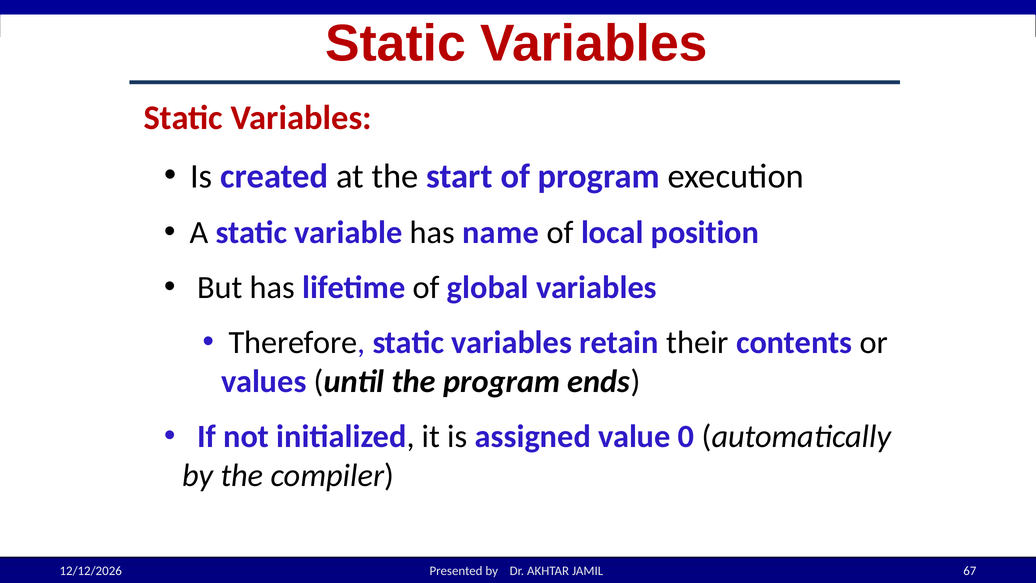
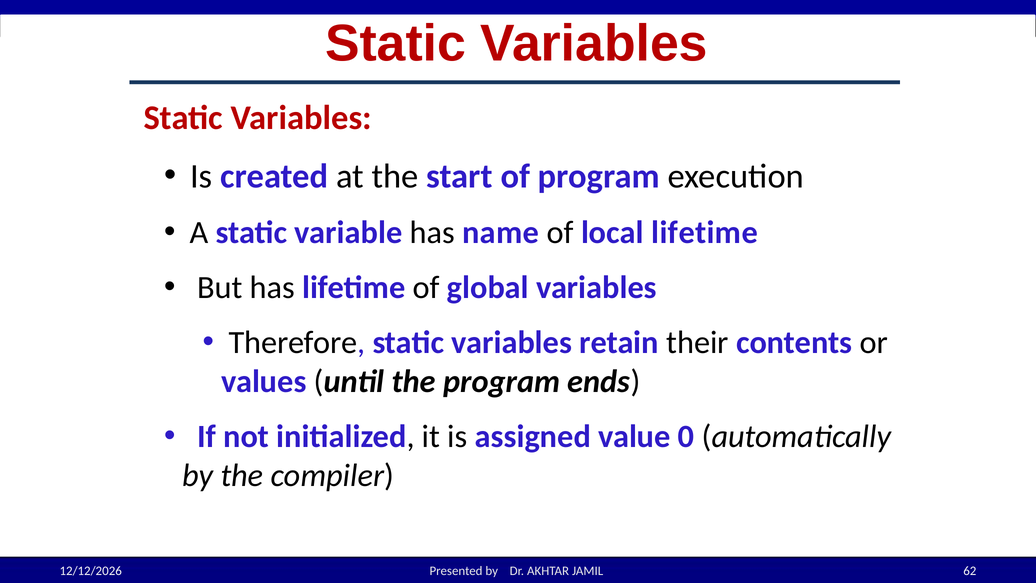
local position: position -> lifetime (705, 232)
67: 67 -> 62 (970, 571)
